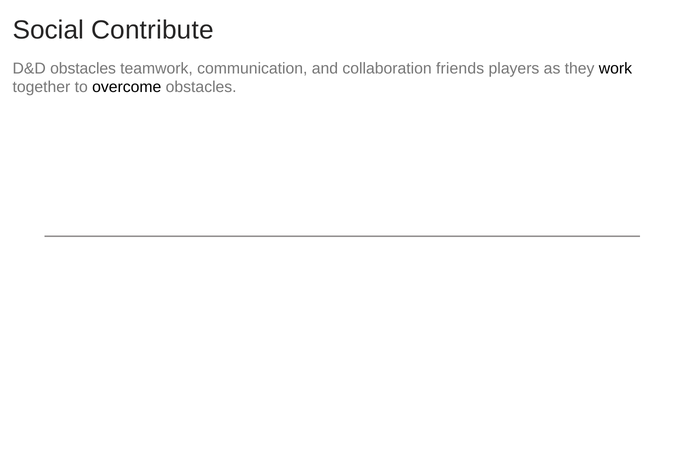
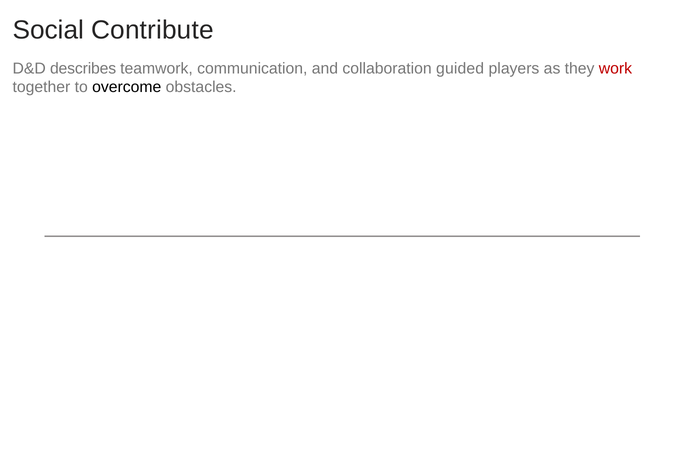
D&D obstacles: obstacles -> describes (83, 68)
friends: friends -> guided (460, 68)
work colour: black -> red (615, 68)
